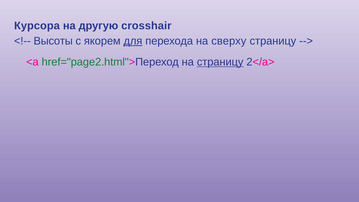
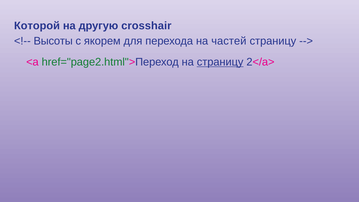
Курсора: Курсора -> Которой (37, 26)
для underline: present -> none (133, 41)
сверху: сверху -> частей (229, 41)
